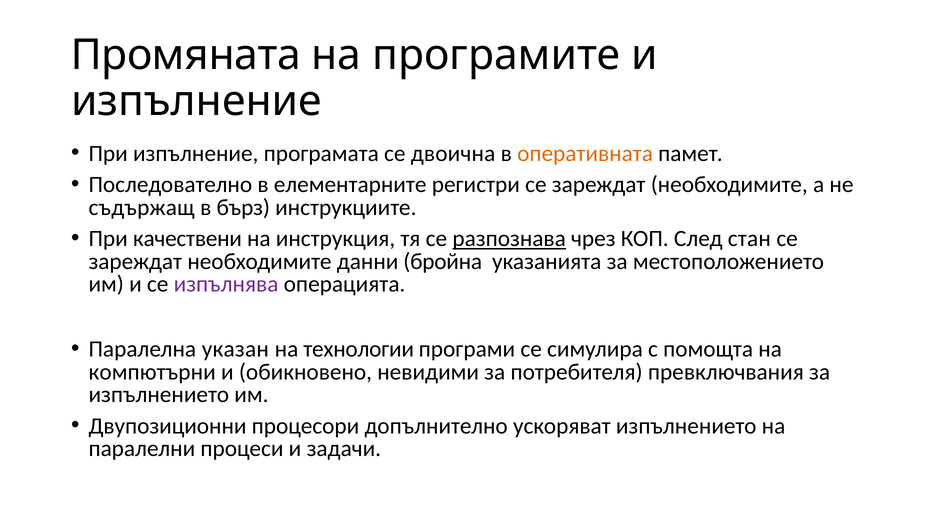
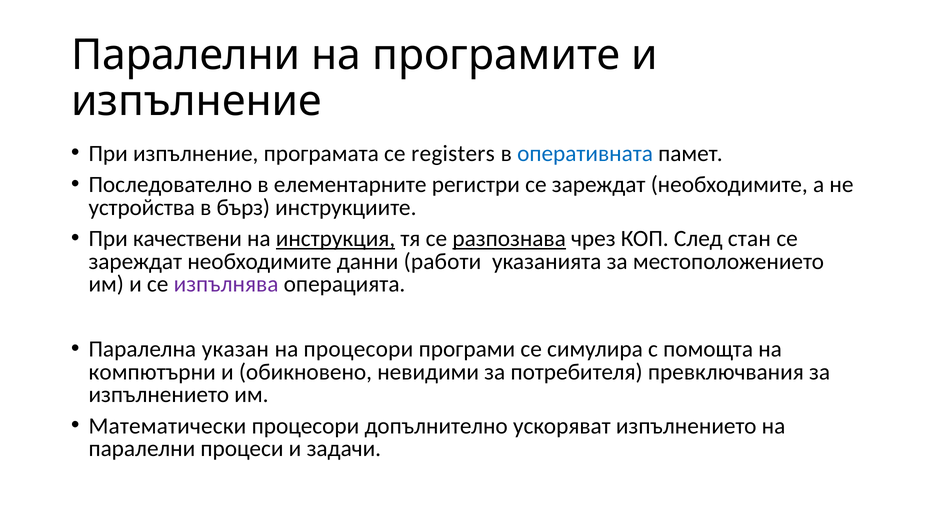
Промяната: Промяната -> Паралелни (186, 55)
двоична: двоична -> registers (453, 153)
оперативната colour: orange -> blue (585, 153)
съдържащ: съдържащ -> устройства (142, 207)
инструкция underline: none -> present (336, 239)
бройна: бройна -> работи (442, 262)
на технологии: технологии -> процесори (358, 349)
Двупозиционни: Двупозиционни -> Математически (167, 426)
